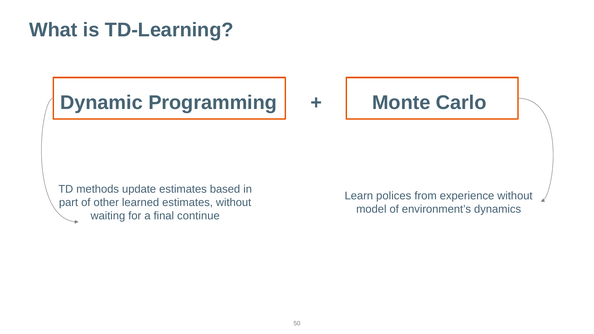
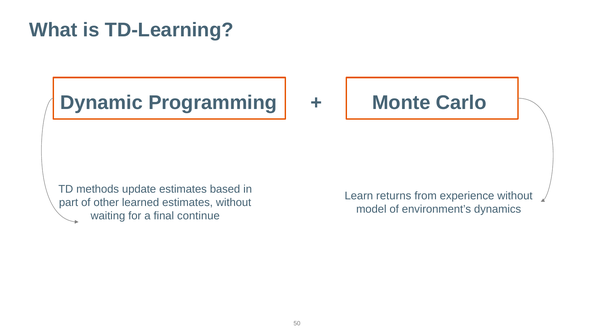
polices: polices -> returns (394, 196)
